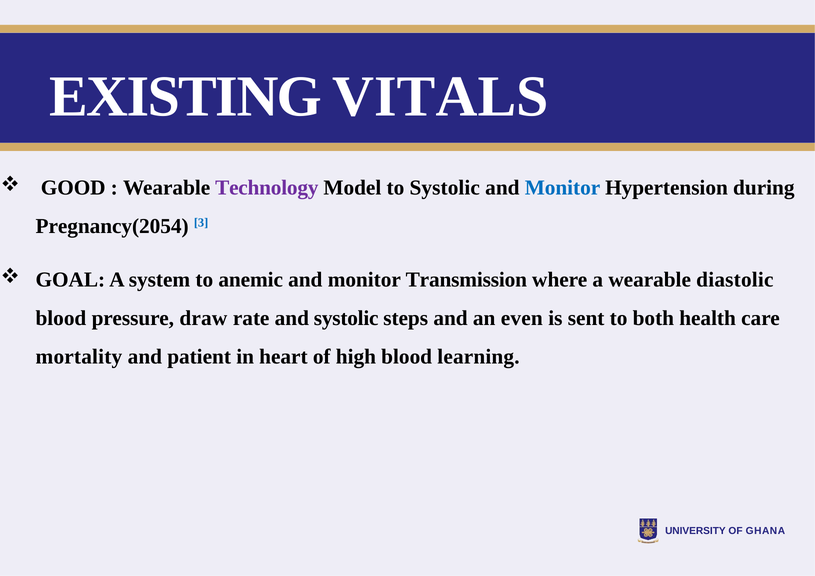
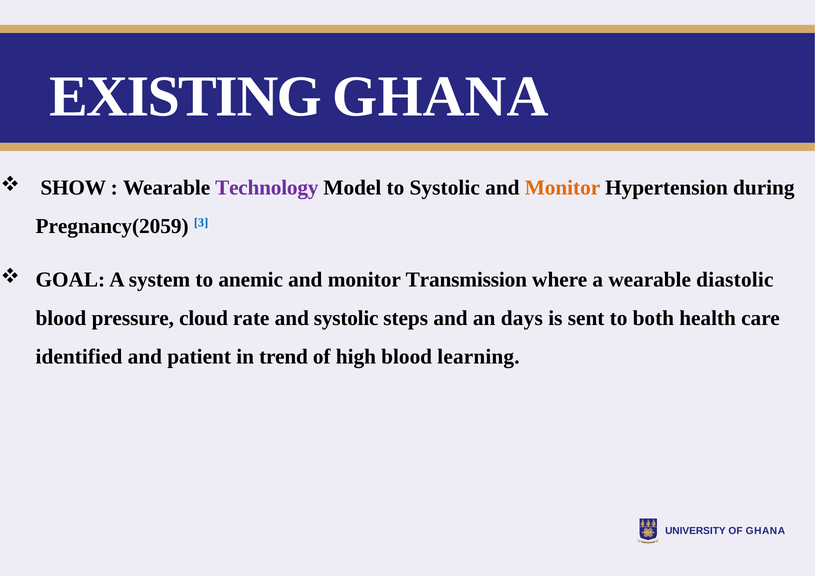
EXISTING VITALS: VITALS -> GHANA (440, 97)
GOOD: GOOD -> SHOW (73, 188)
Monitor colour: blue -> orange (562, 188)
Pregnancy(2054: Pregnancy(2054 -> Pregnancy(2059 (112, 226)
draw: draw -> cloud (204, 318)
even: even -> days (522, 318)
mortality: mortality -> identified (79, 357)
heart: heart -> trend (284, 357)
